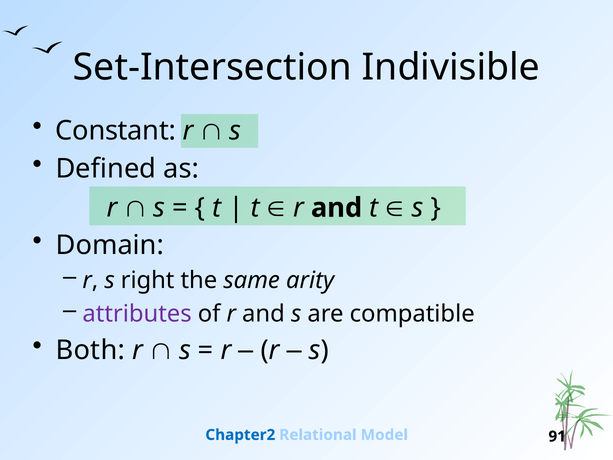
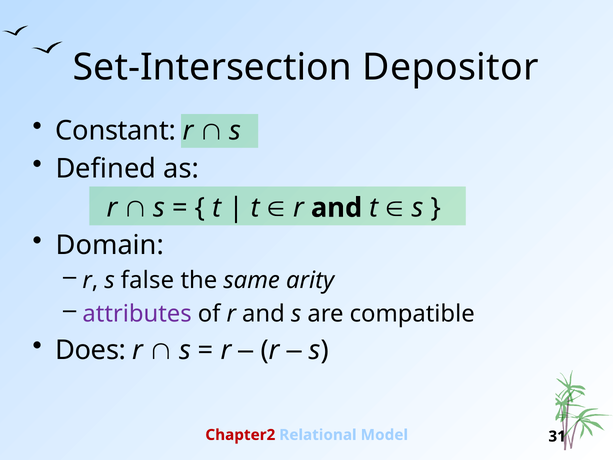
Indivisible: Indivisible -> Depositor (451, 67)
right: right -> false (147, 280)
Both: Both -> Does (91, 350)
Chapter2 colour: blue -> red (240, 435)
91: 91 -> 31 (557, 436)
